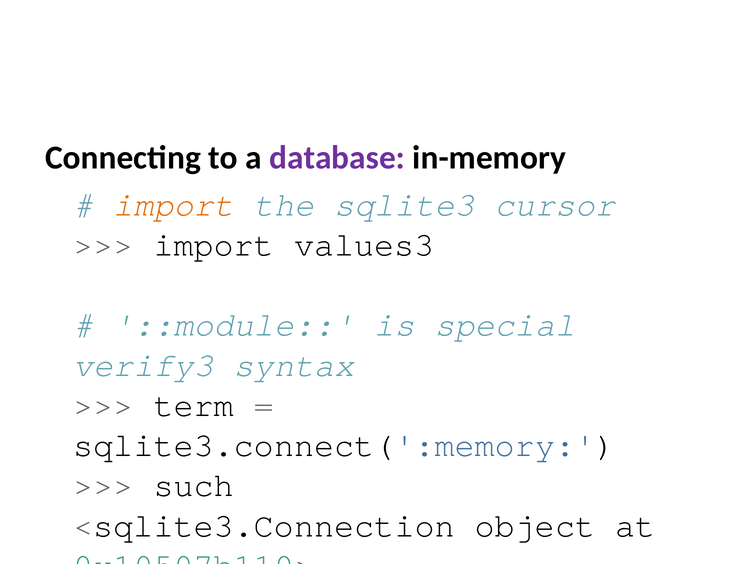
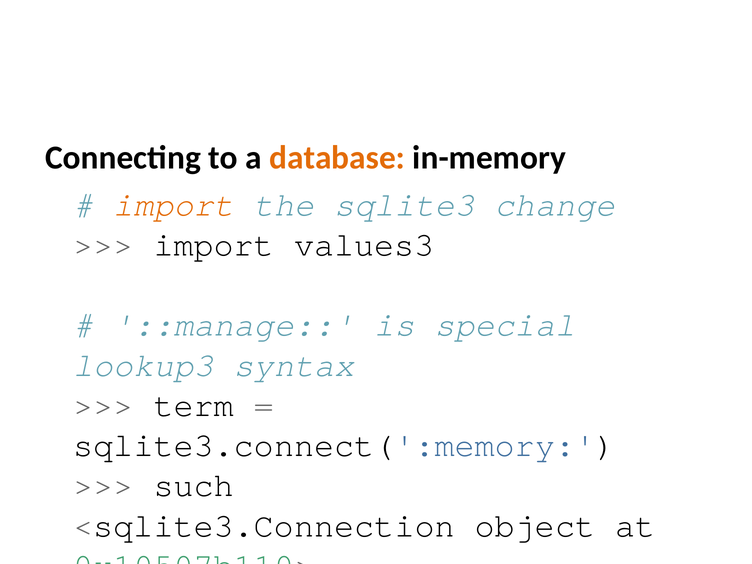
database colour: purple -> orange (337, 158)
cursor: cursor -> change (555, 205)
::module: ::module -> ::manage (234, 325)
verify3: verify3 -> lookup3 (144, 365)
